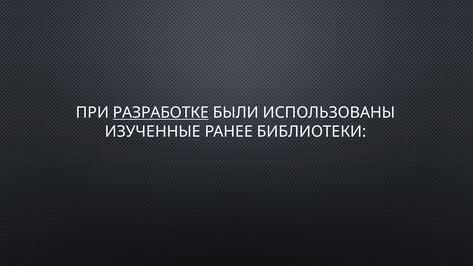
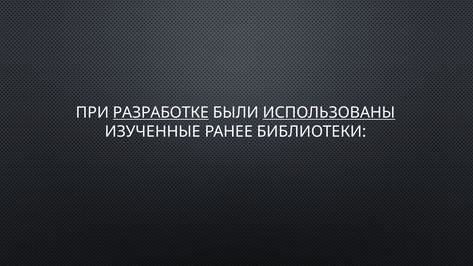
ИСПОЛЬЗОВАНЫ underline: none -> present (329, 113)
